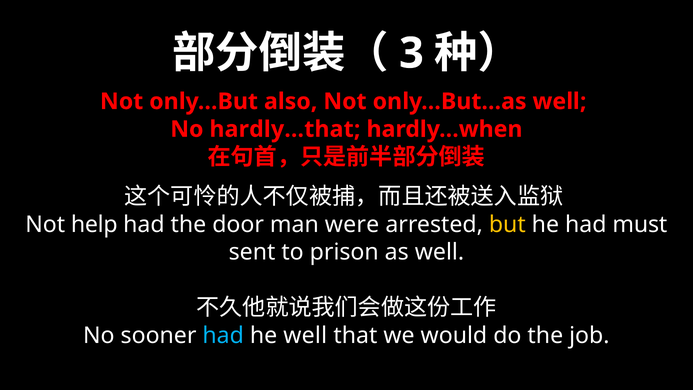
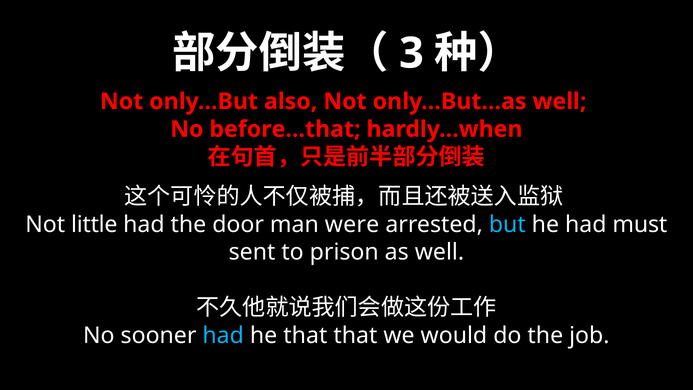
hardly…that: hardly…that -> before…that (285, 129)
help: help -> little (94, 224)
but colour: yellow -> light blue (507, 224)
he well: well -> that (305, 335)
